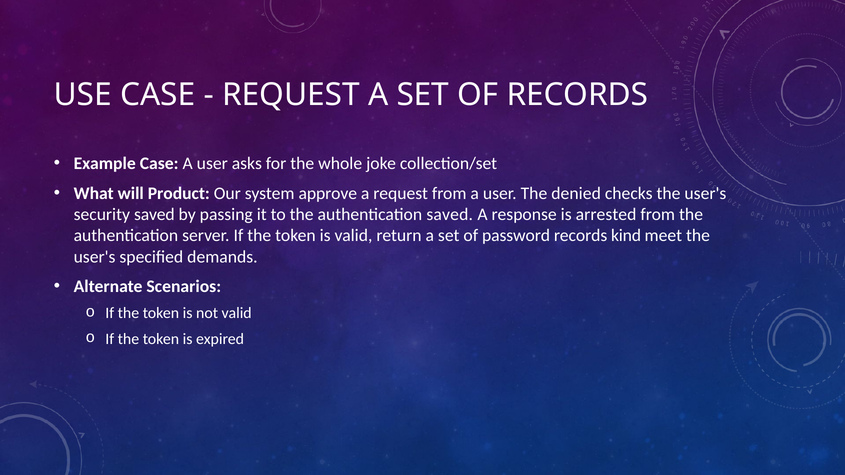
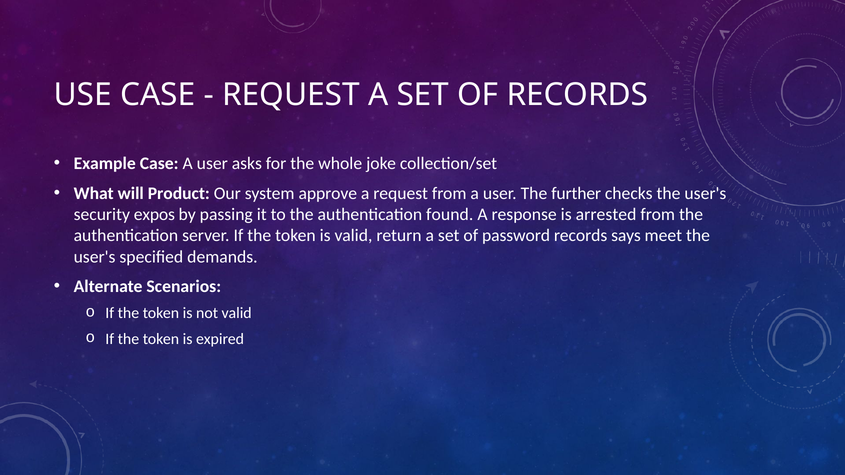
denied: denied -> further (576, 193)
security saved: saved -> expos (154, 215)
authentication saved: saved -> found (450, 215)
kind: kind -> says (626, 236)
